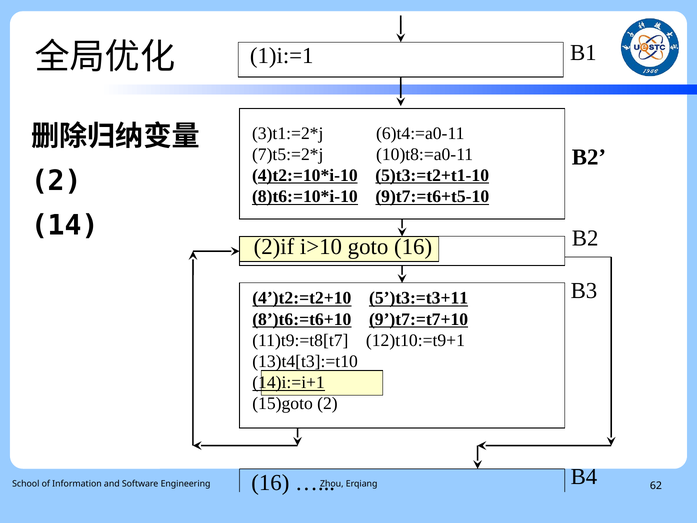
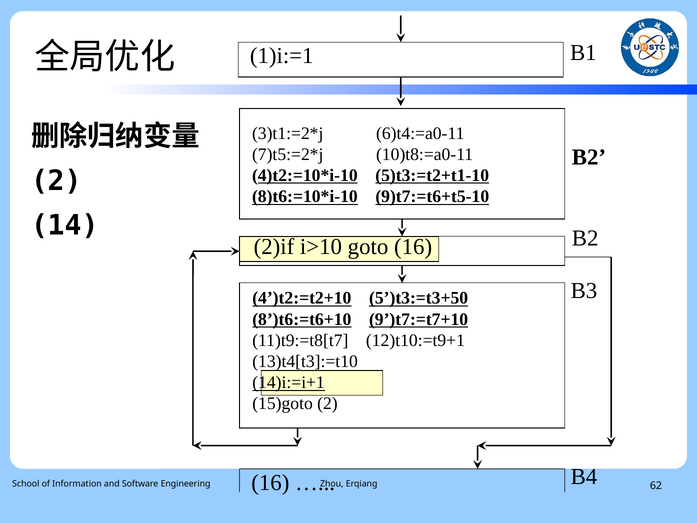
5’)t3:=t3+11: 5’)t3:=t3+11 -> 5’)t3:=t3+50 (419, 298)
